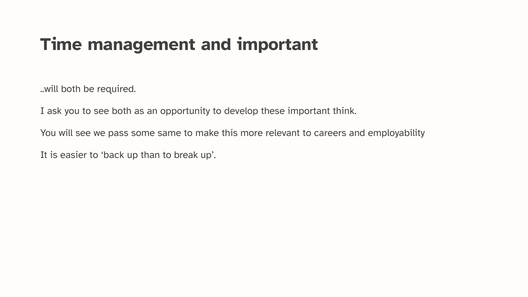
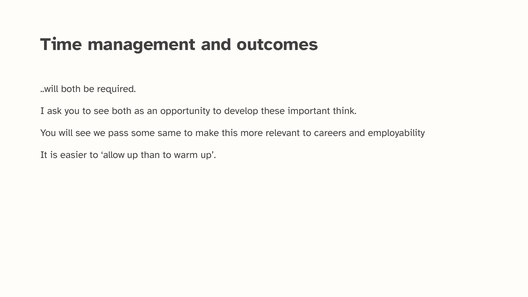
and important: important -> outcomes (278, 44)
back: back -> allow (113, 155)
break: break -> warm (186, 155)
